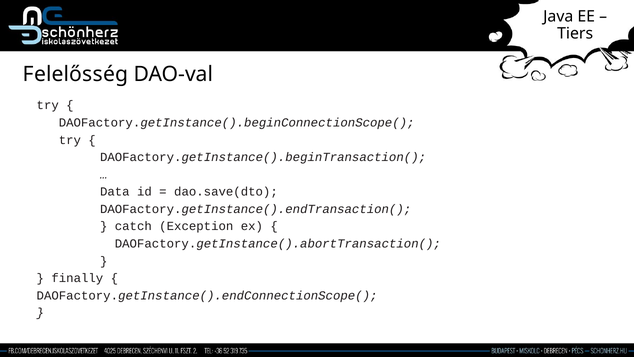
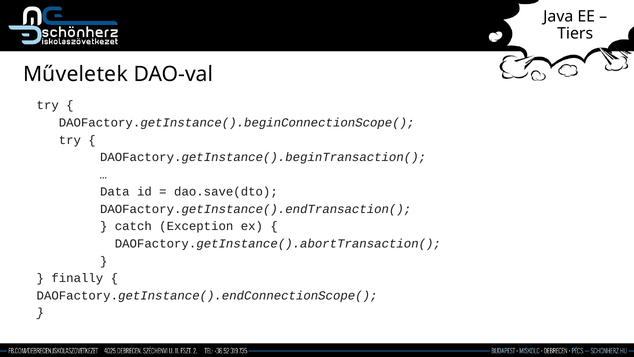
Felelősség: Felelősség -> Műveletek (75, 74)
